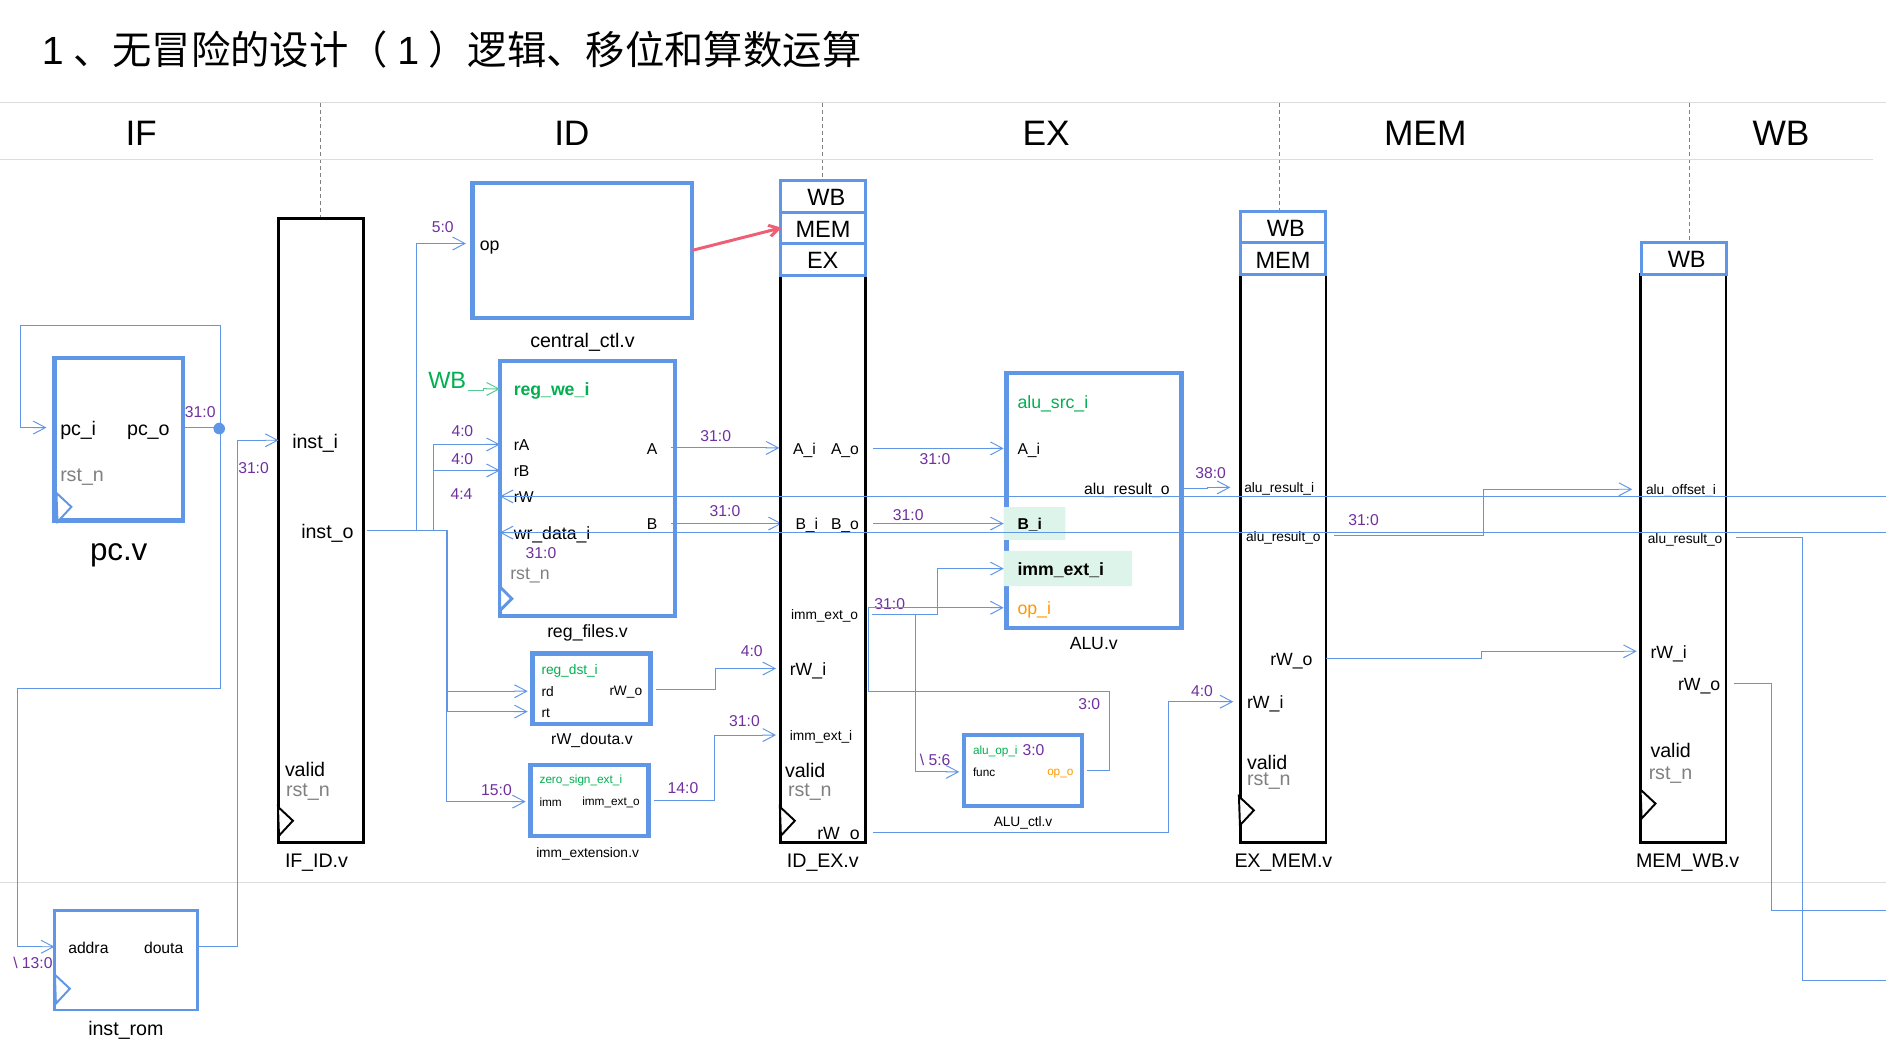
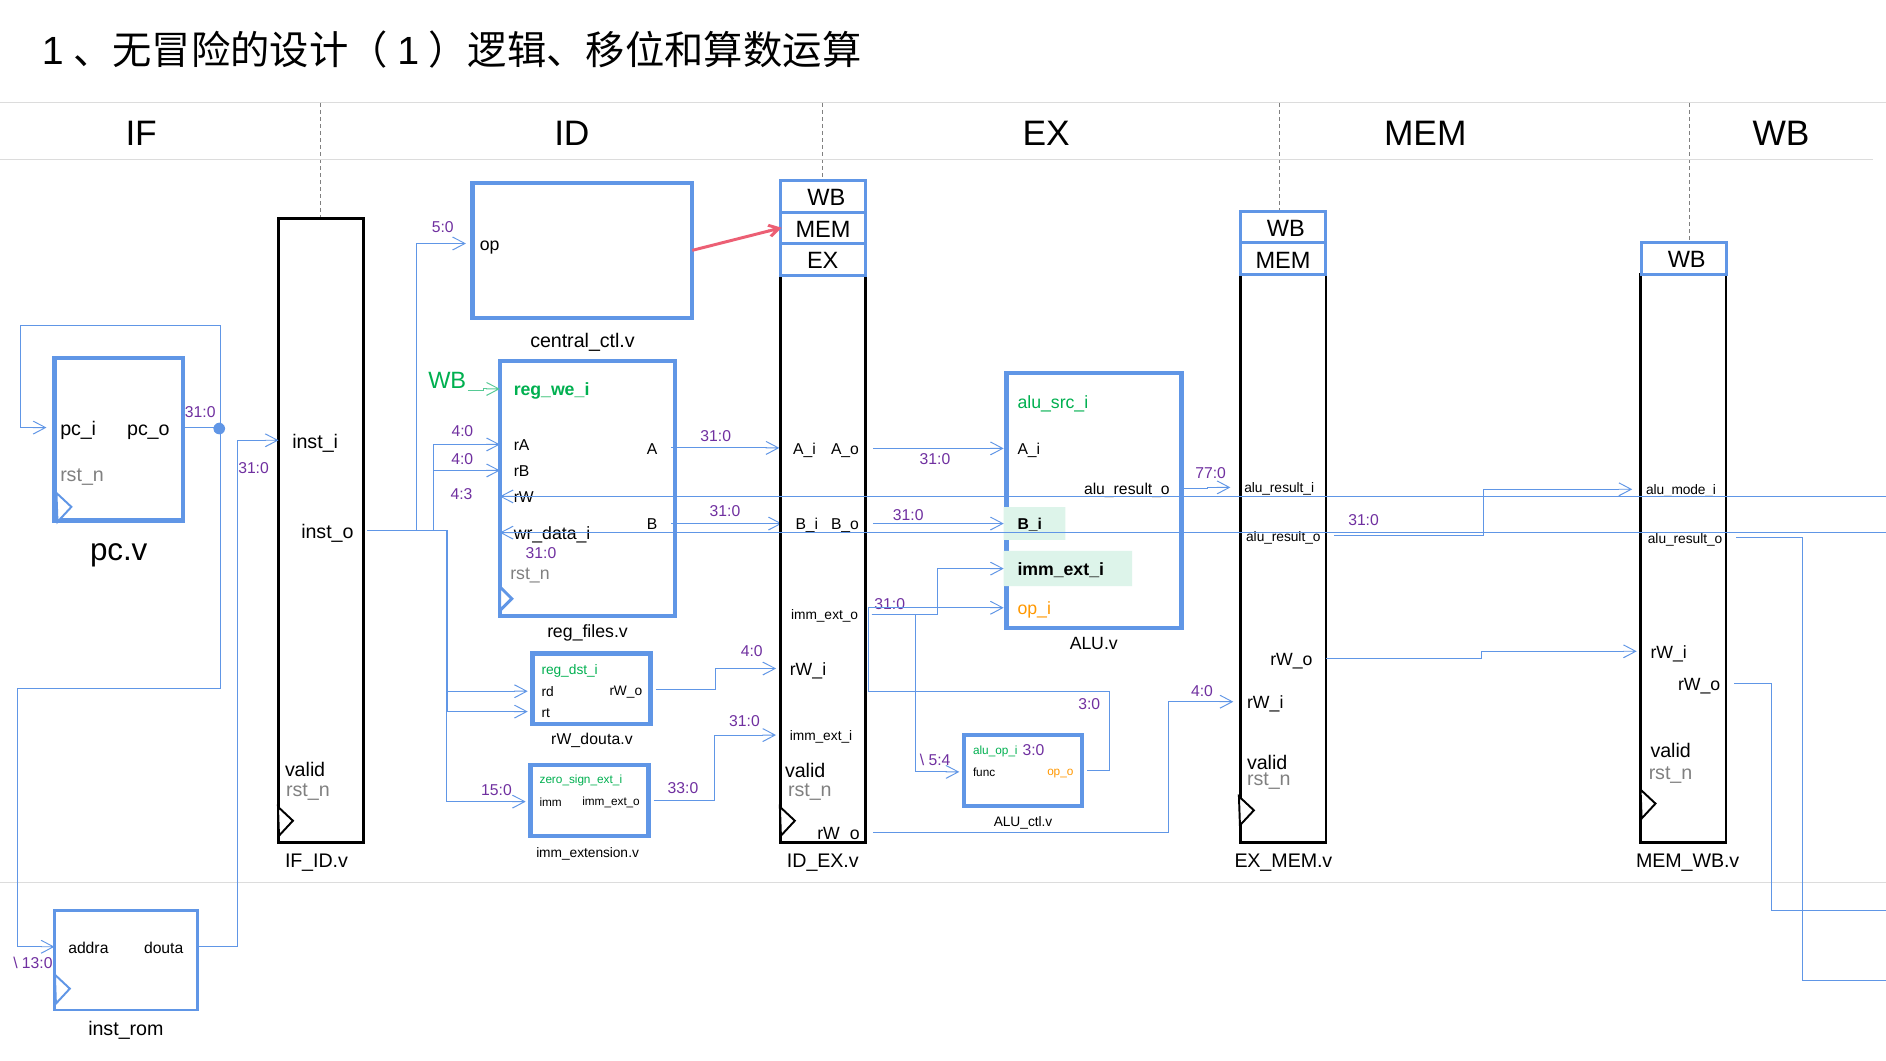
38:0: 38:0 -> 77:0 (1211, 474)
alu_offset_i: alu_offset_i -> alu_mode_i (1681, 490)
4:4: 4:4 -> 4:3 (461, 494)
5:6: 5:6 -> 5:4 (939, 761)
14:0: 14:0 -> 33:0 (683, 788)
